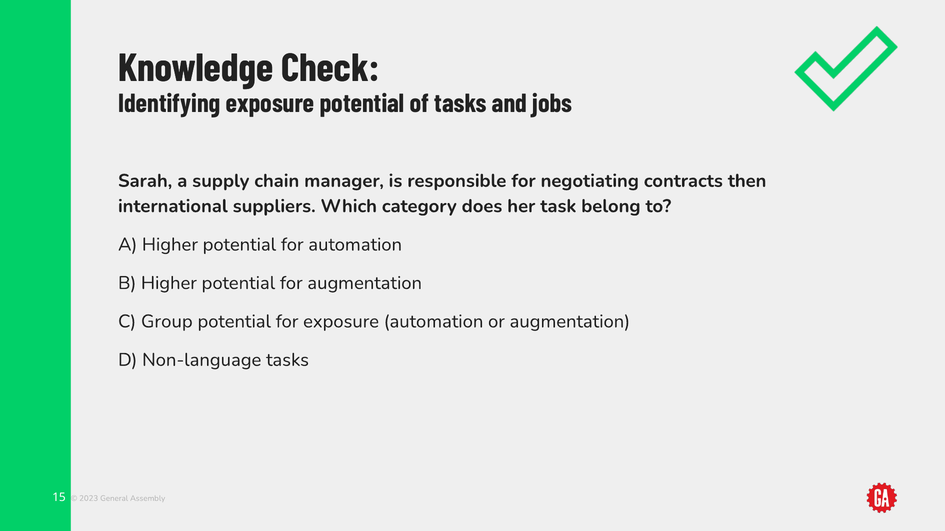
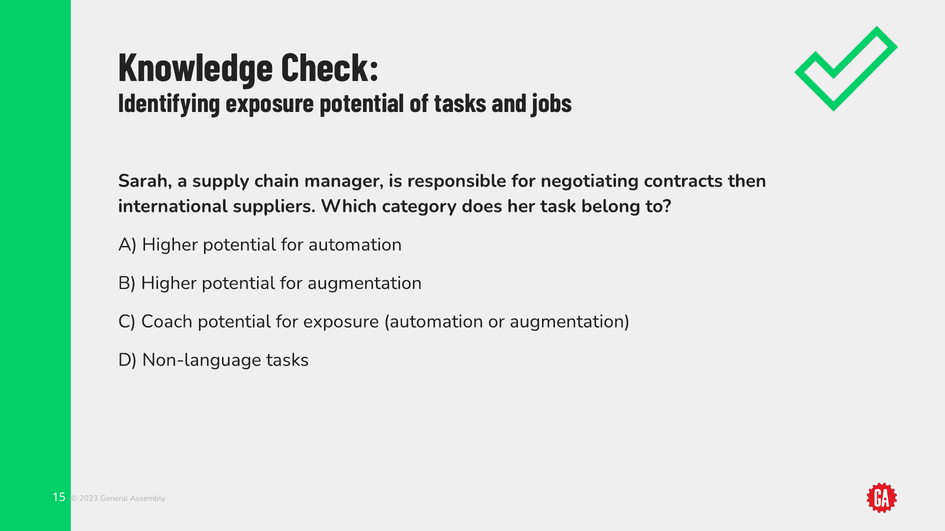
Group: Group -> Coach (167, 322)
